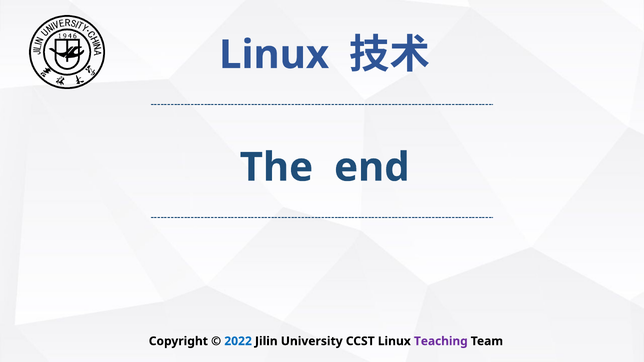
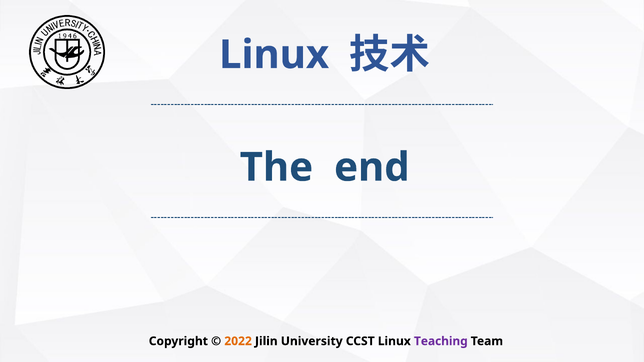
2022 colour: blue -> orange (238, 341)
